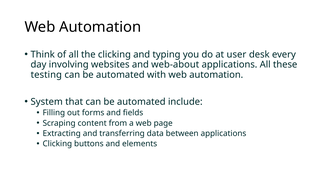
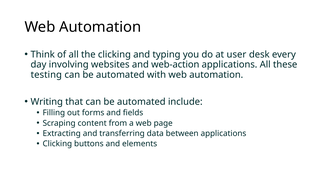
web-about: web-about -> web-action (175, 65)
System: System -> Writing (47, 102)
